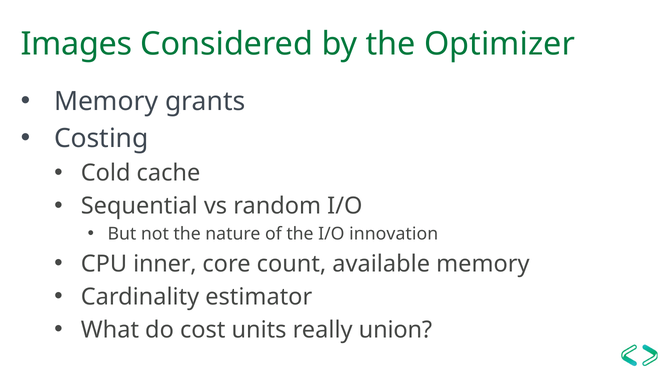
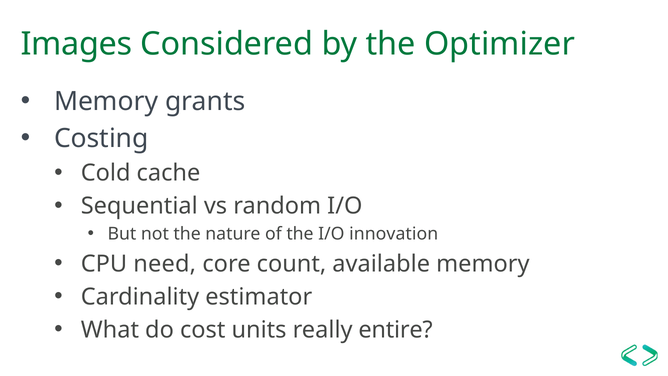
inner: inner -> need (165, 264)
union: union -> entire (396, 330)
